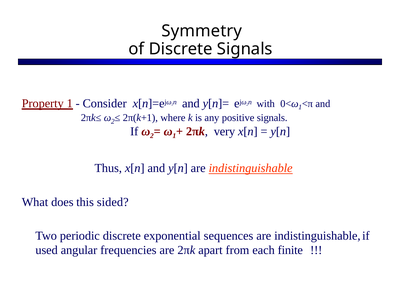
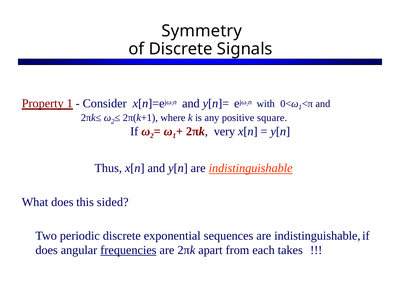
positive signals: signals -> square (272, 118)
used: used -> does (47, 250)
frequencies underline: none -> present (128, 250)
finite: finite -> takes (290, 250)
